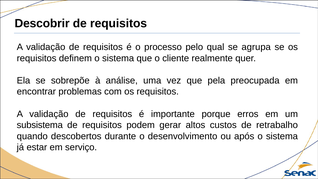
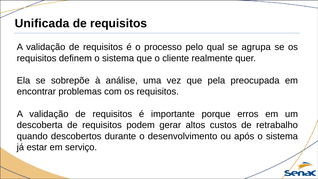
Descobrir: Descobrir -> Unificada (42, 24)
subsistema: subsistema -> descoberta (40, 125)
